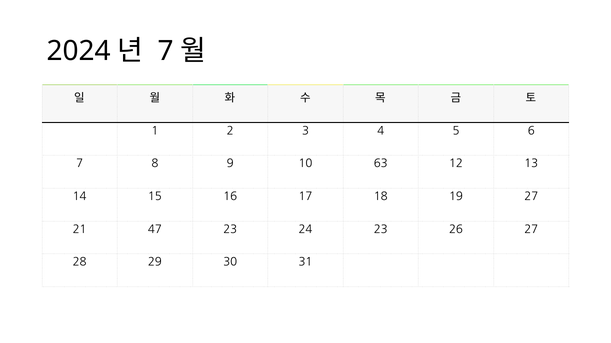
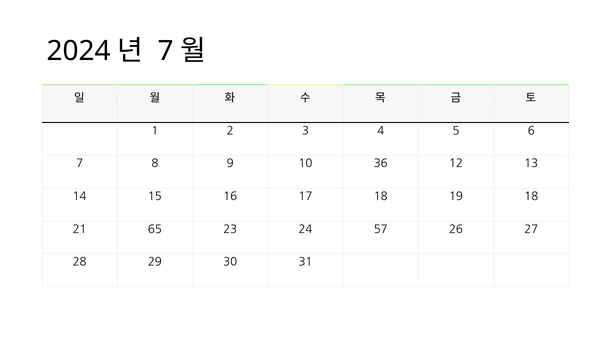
63: 63 -> 36 (381, 164)
19 27: 27 -> 18 (531, 197)
47: 47 -> 65 (155, 230)
24 23: 23 -> 57 (381, 230)
